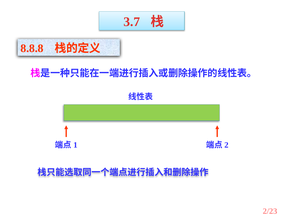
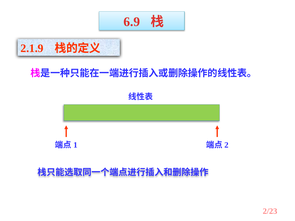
3.7: 3.7 -> 6.9 (132, 22)
8.8.8: 8.8.8 -> 2.1.9 (32, 48)
